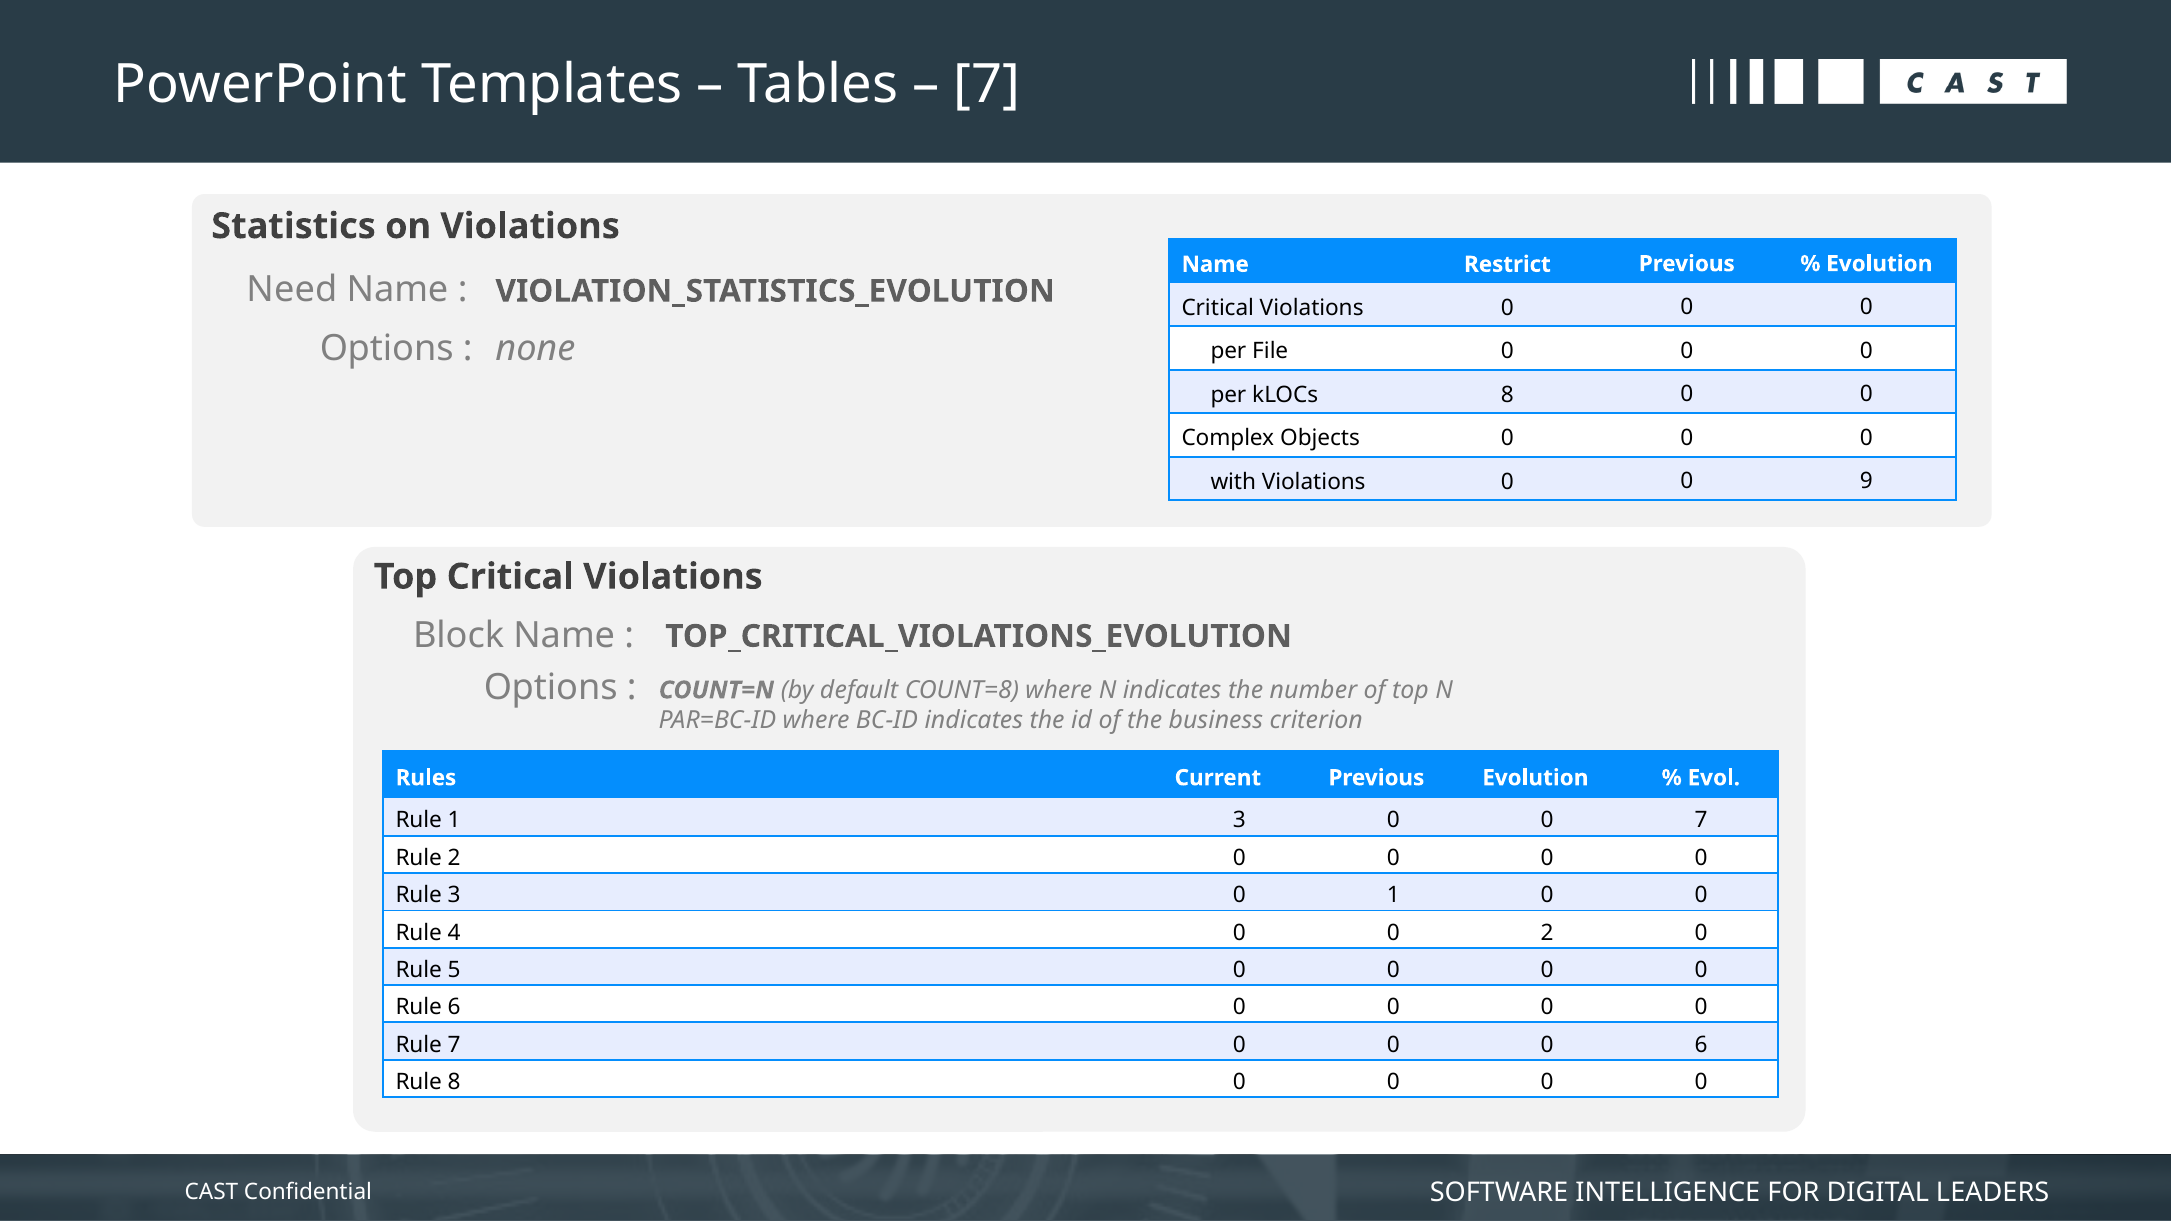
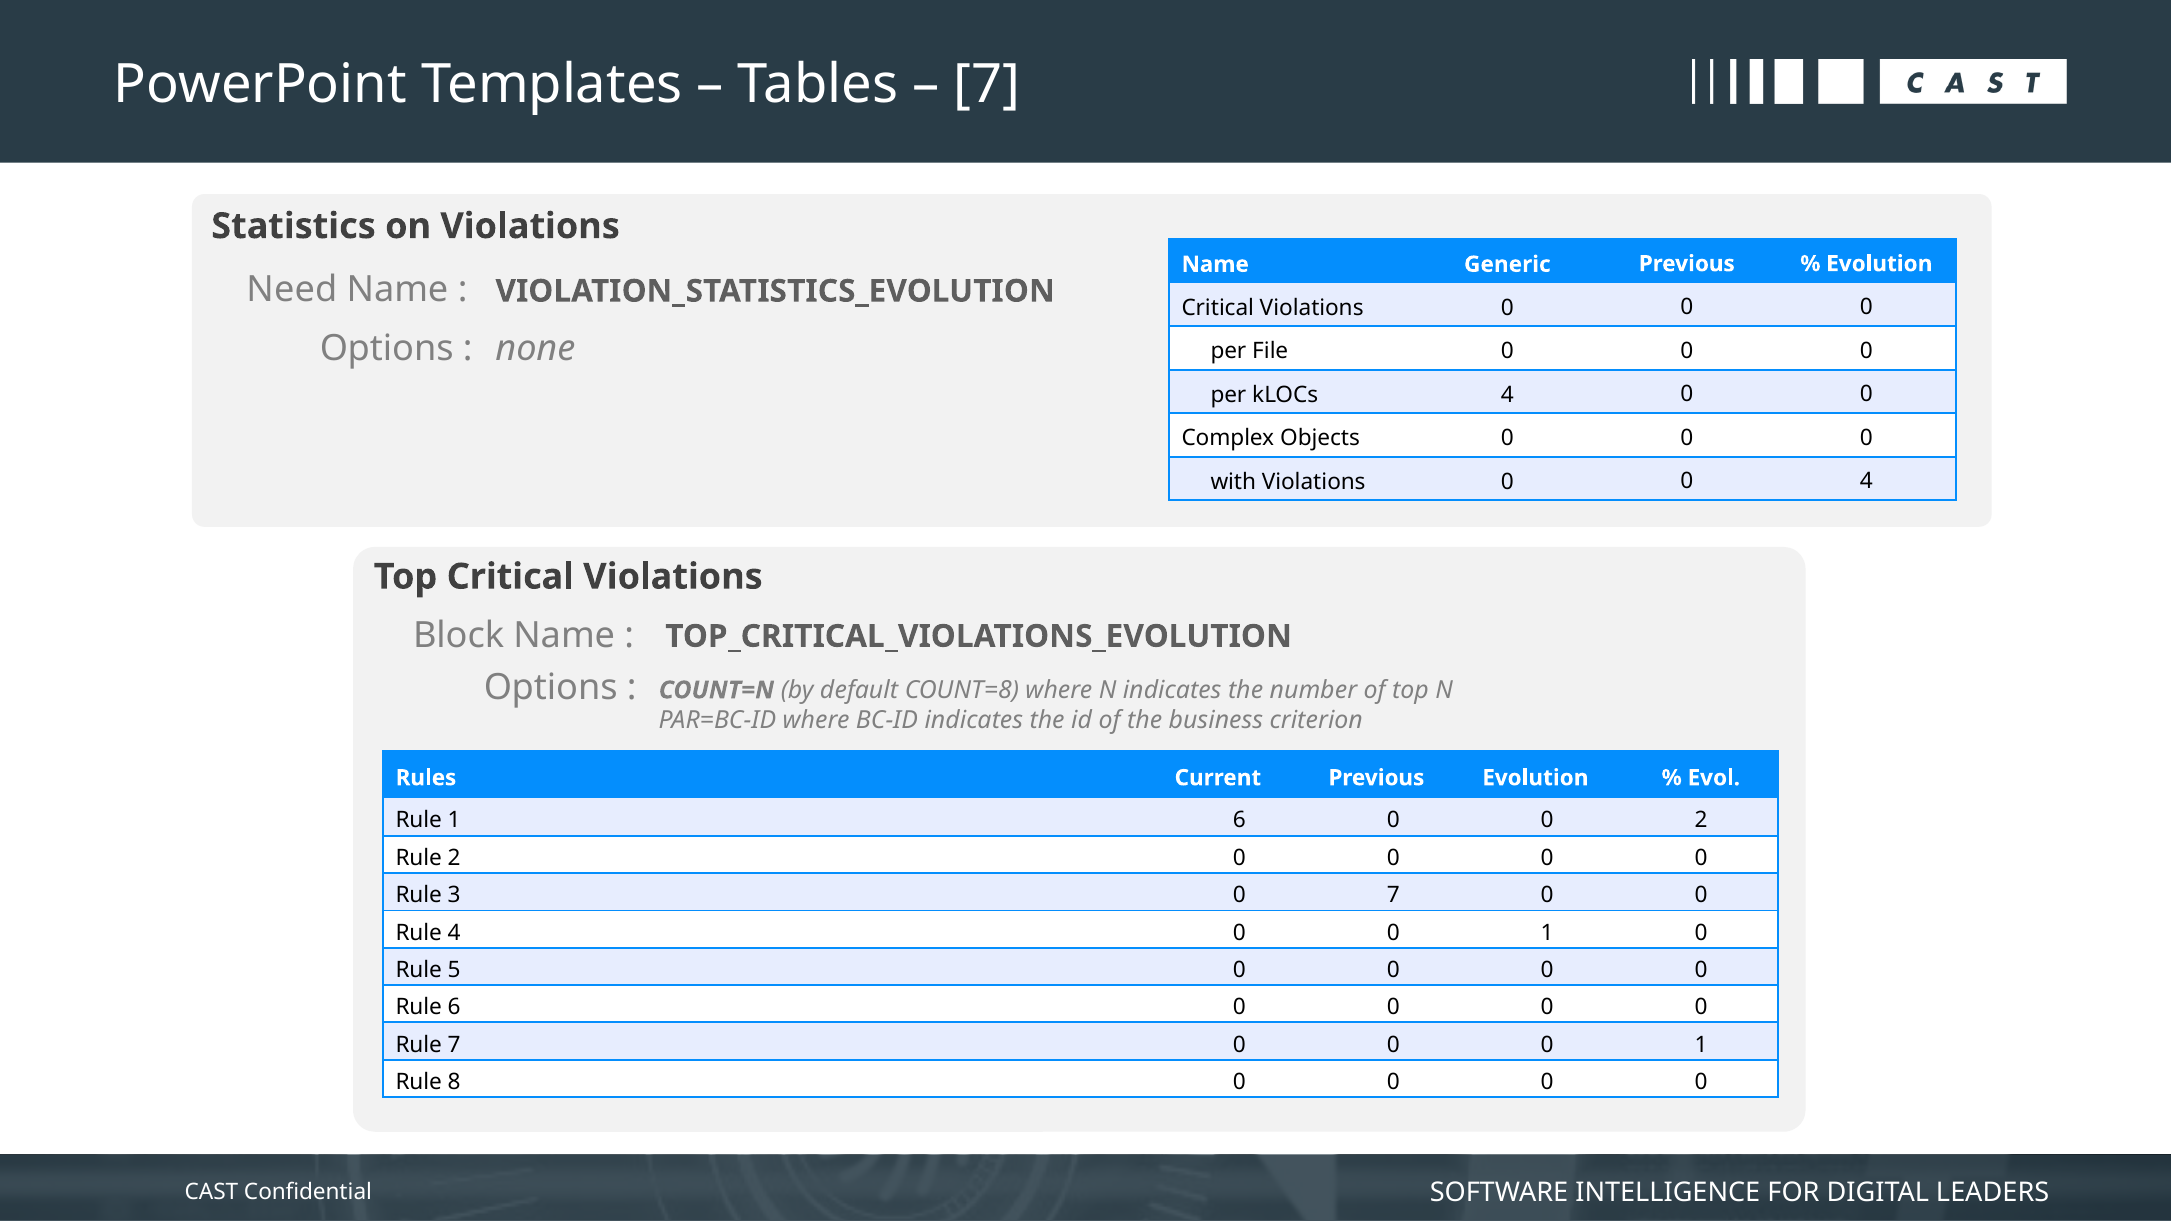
Restrict: Restrict -> Generic (1507, 264)
kLOCs 8: 8 -> 4 (1507, 395)
0 9: 9 -> 4 (1866, 481)
1 3: 3 -> 6 (1239, 820)
0 7: 7 -> 2 (1701, 820)
0 1: 1 -> 7 (1393, 896)
4 0 0 2: 2 -> 1 (1547, 933)
0 0 0 6: 6 -> 1 (1701, 1045)
